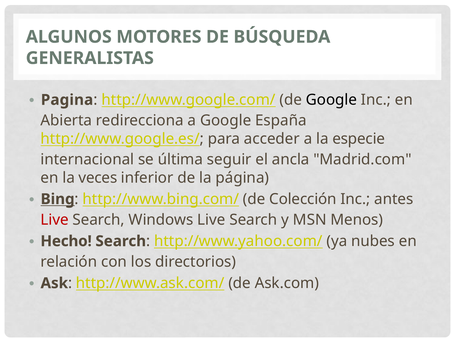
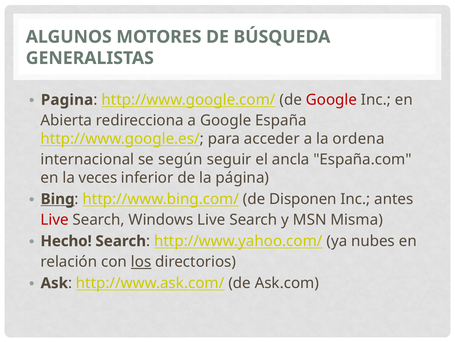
Google colour: black -> red (331, 100)
especie: especie -> ordena (359, 139)
última: última -> según (180, 159)
Madrid.com: Madrid.com -> España.com (362, 159)
Colección: Colección -> Disponen (303, 199)
Menos: Menos -> Misma (357, 219)
los underline: none -> present (141, 261)
